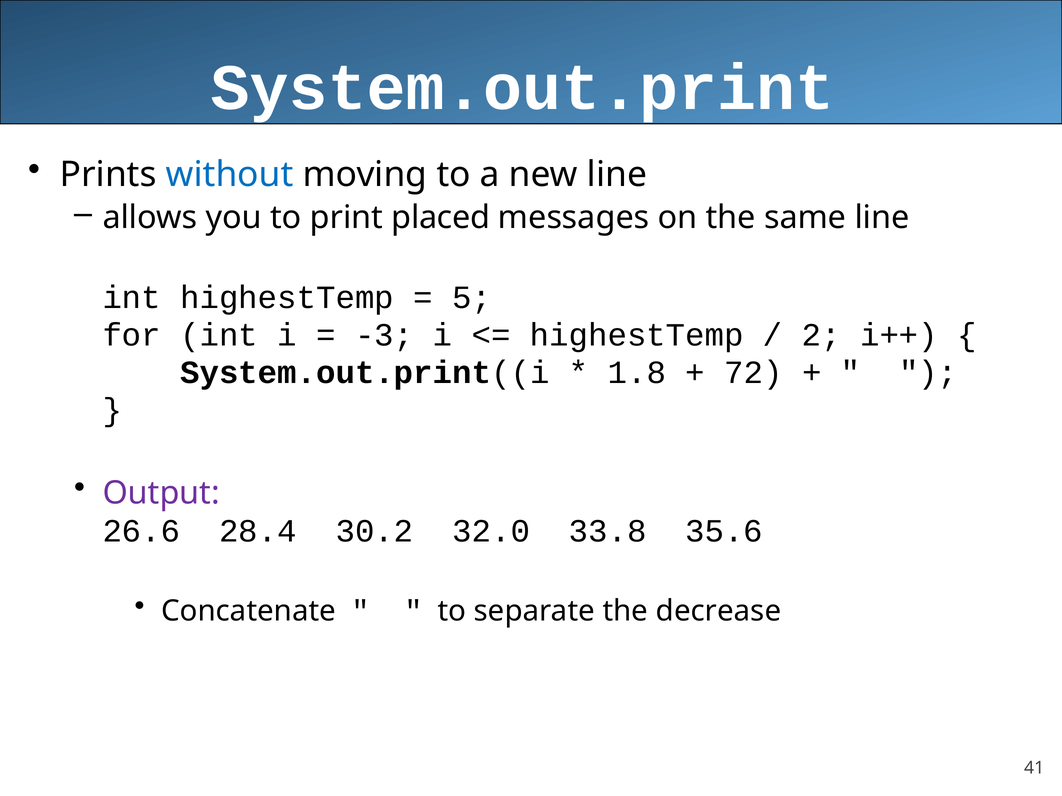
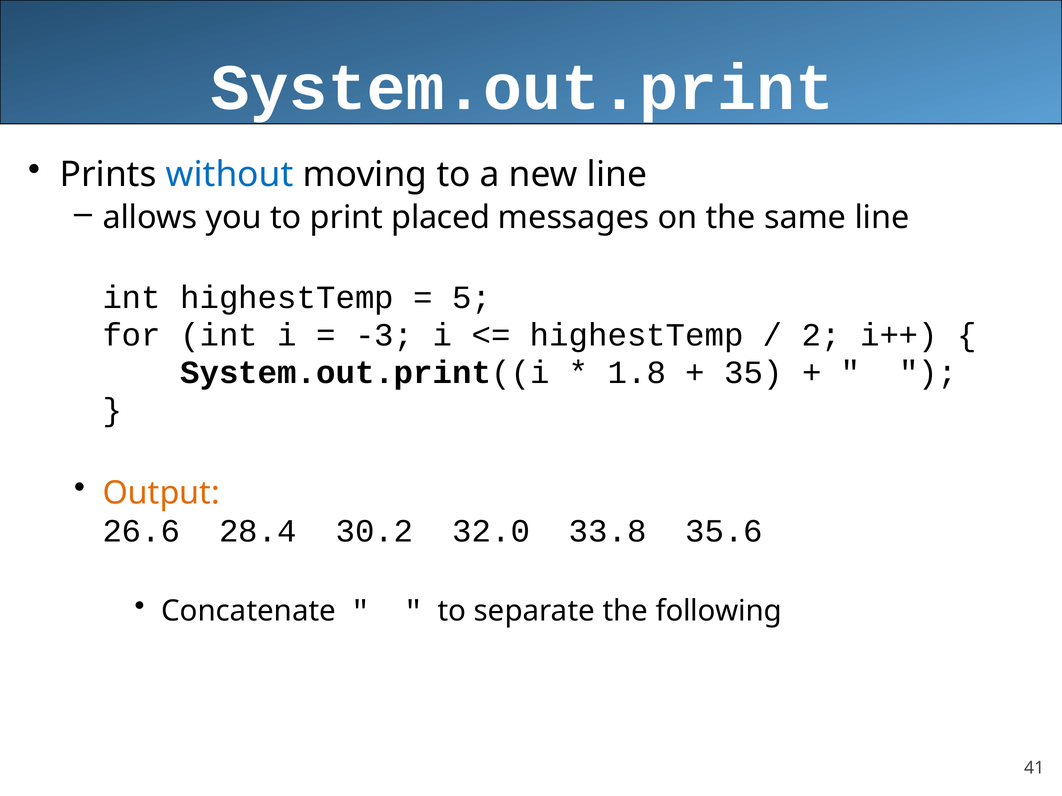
72: 72 -> 35 (753, 373)
Output colour: purple -> orange (161, 493)
decrease: decrease -> following (719, 611)
